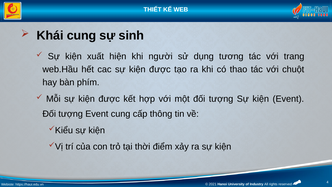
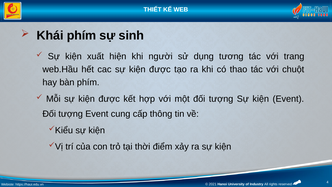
Khái cung: cung -> phím (82, 36)
